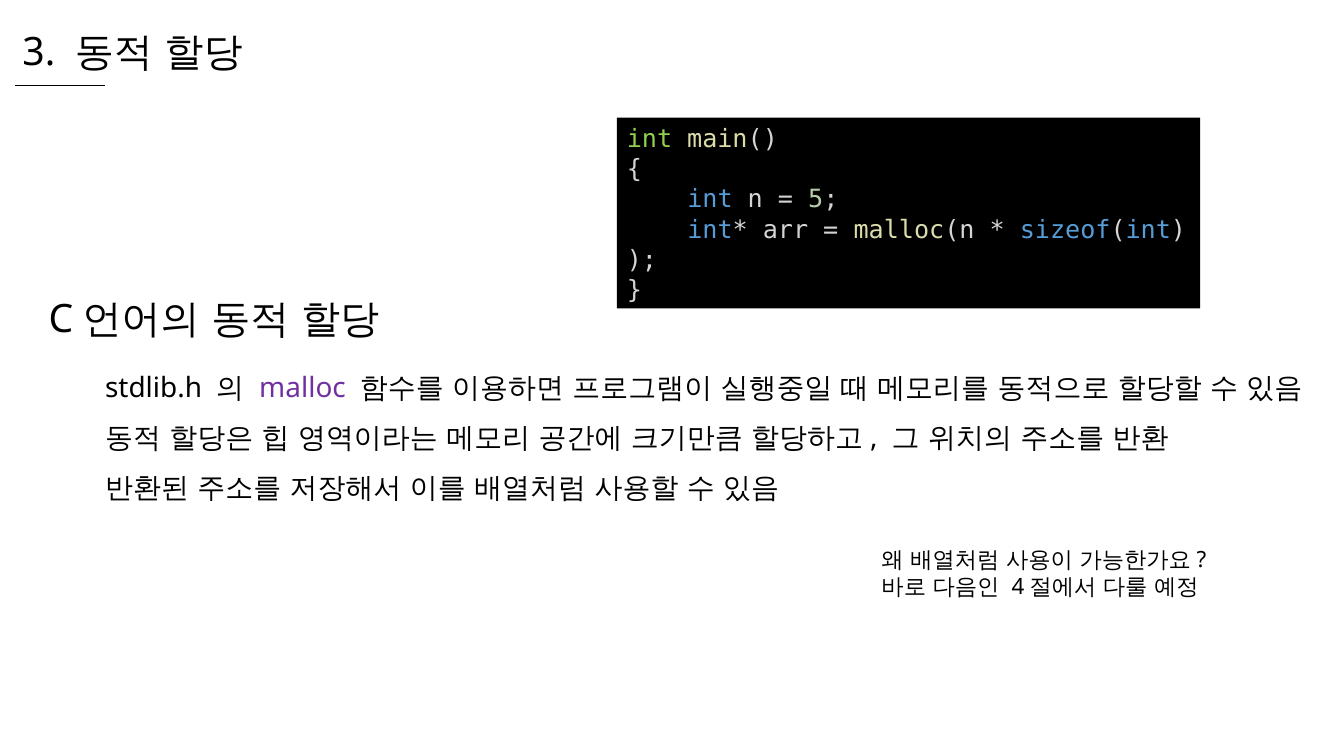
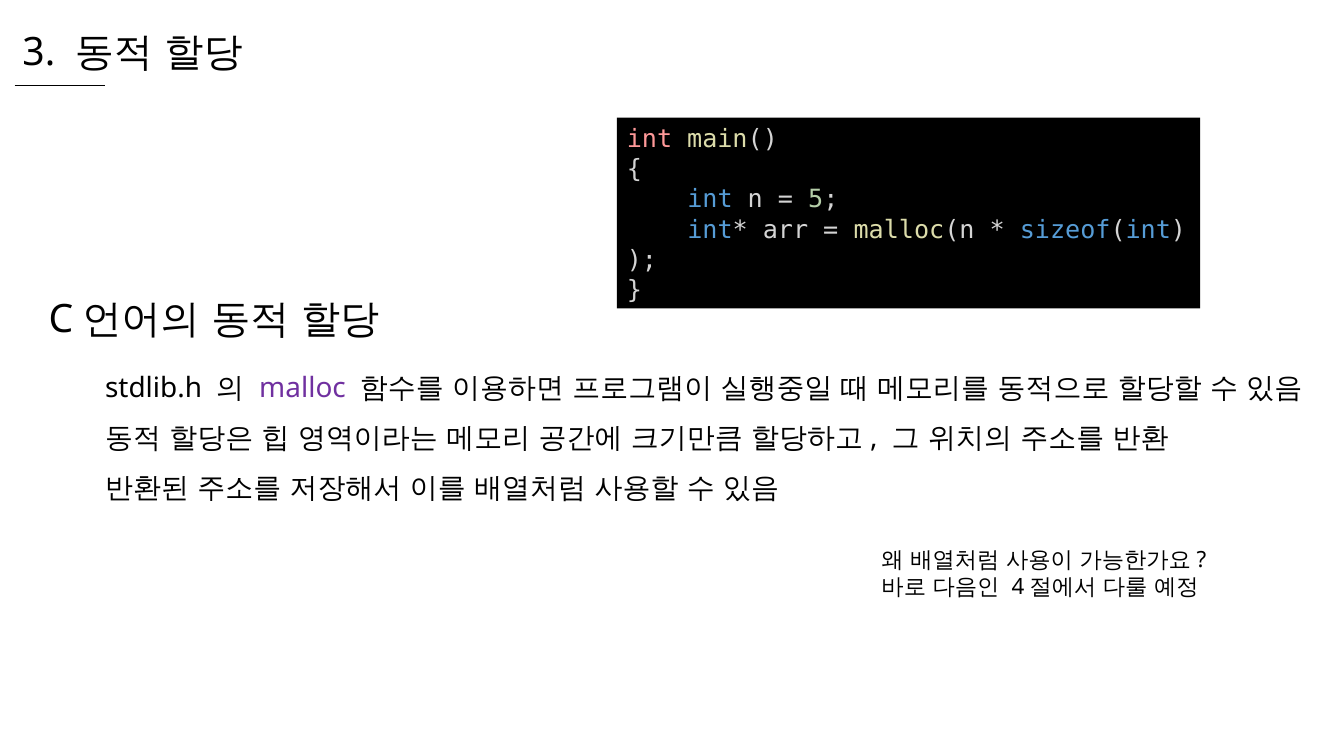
int colour: light green -> pink (650, 139)
